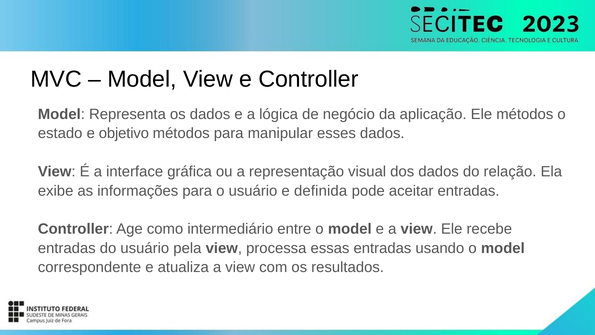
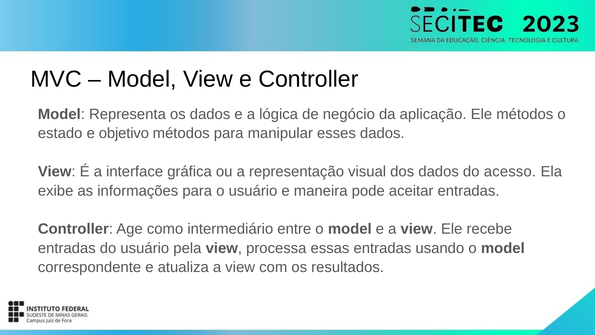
relação: relação -> acesso (510, 171)
definida: definida -> maneira (321, 191)
